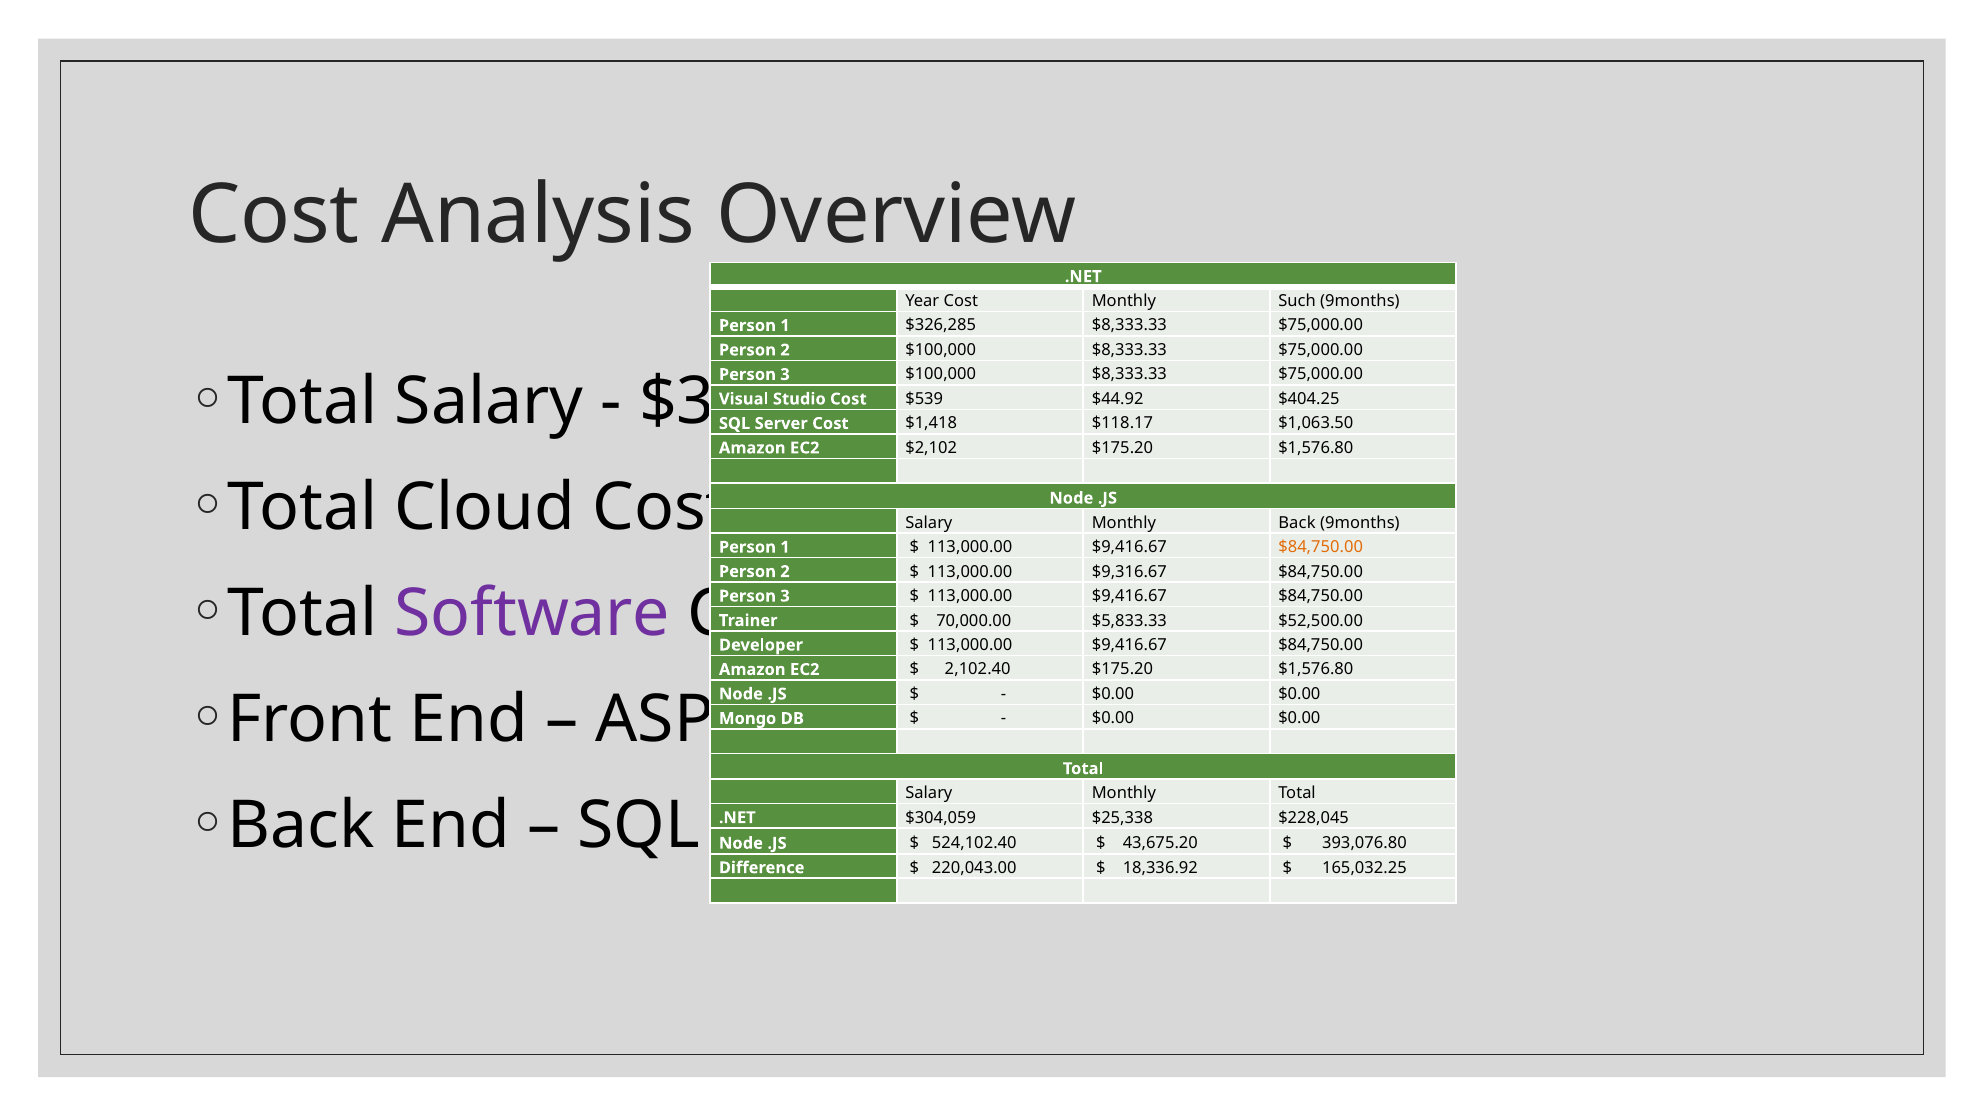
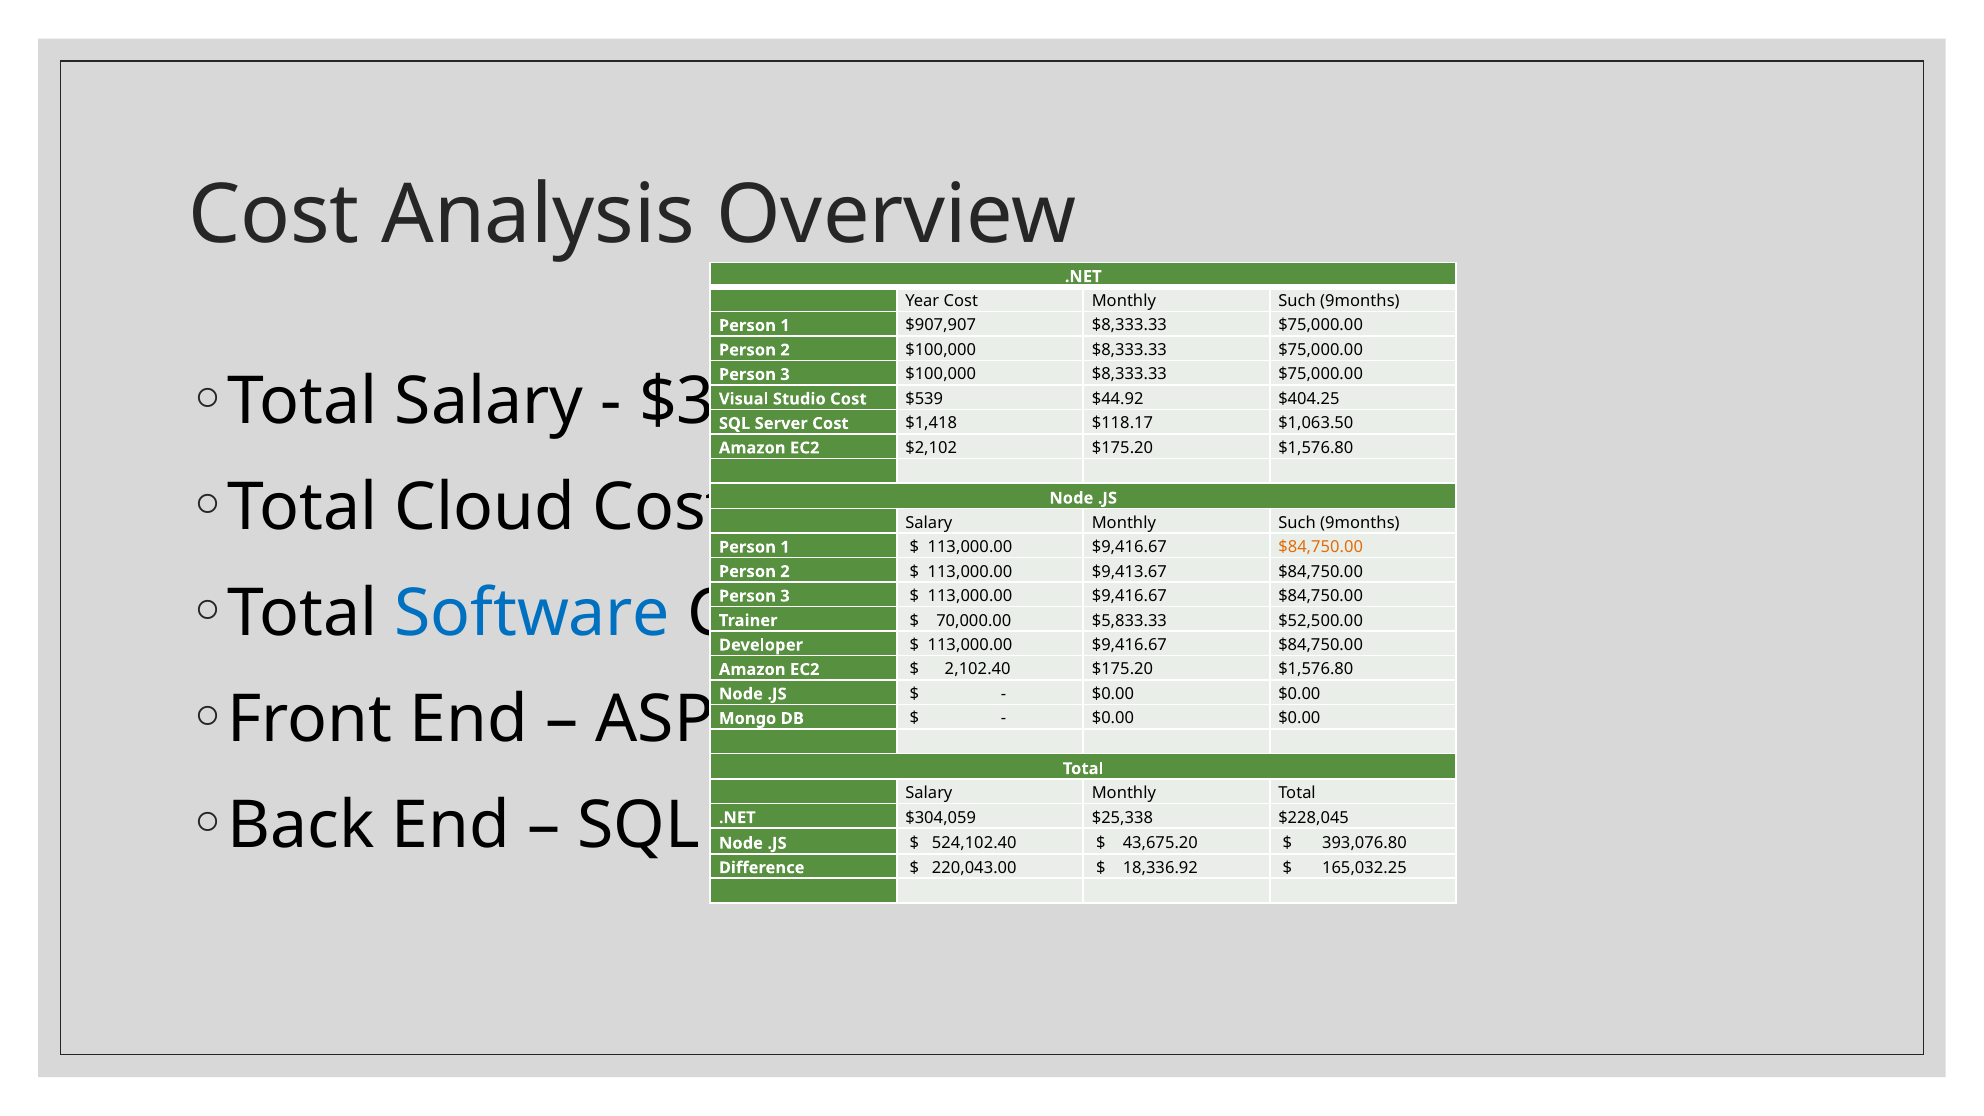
$326,285: $326,285 -> $907,907 (941, 326)
Back: Back -> Such (1297, 523)
$9,316.67: $9,316.67 -> $9,413.67 (1129, 572)
Software colour: purple -> blue (533, 614)
